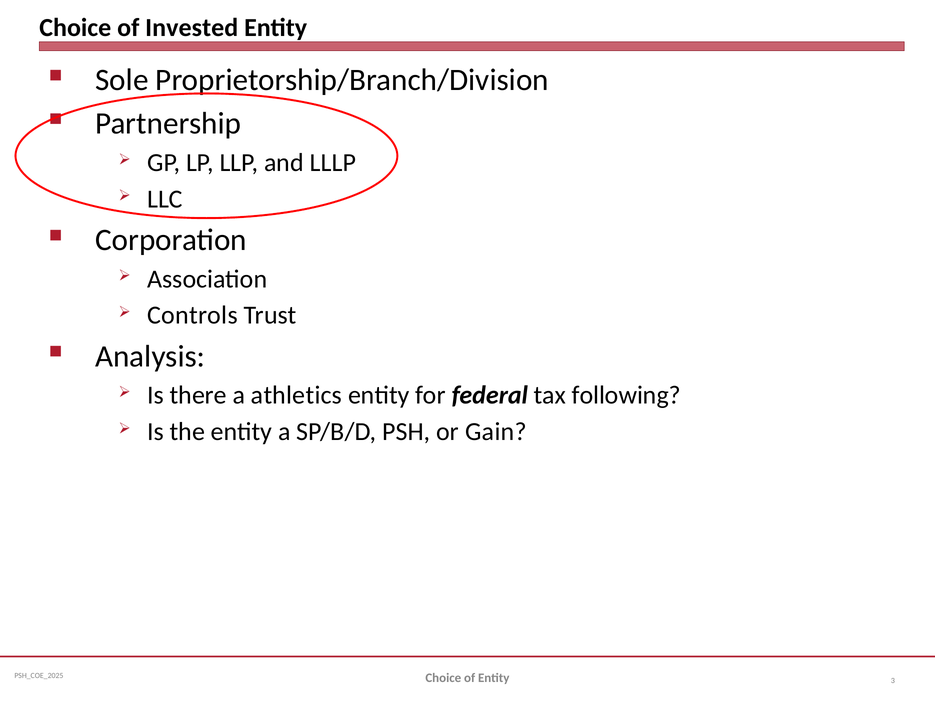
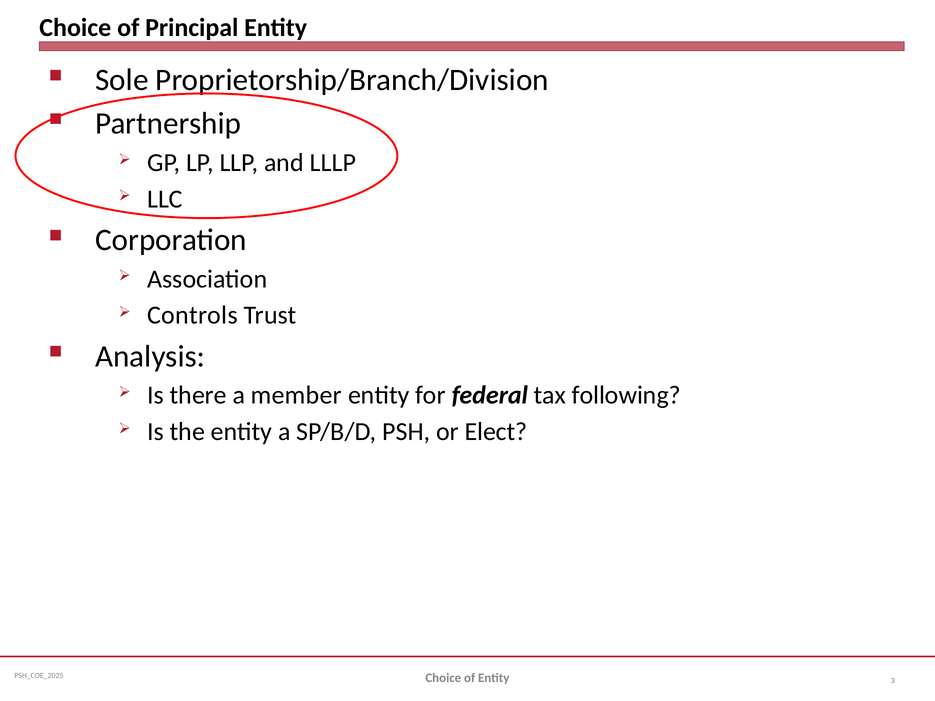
Invested: Invested -> Principal (192, 28)
athletics: athletics -> member (296, 395)
Gain: Gain -> Elect (496, 432)
